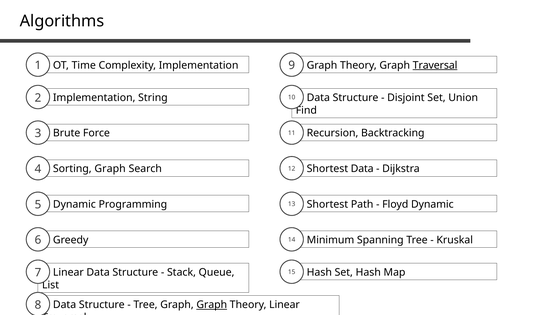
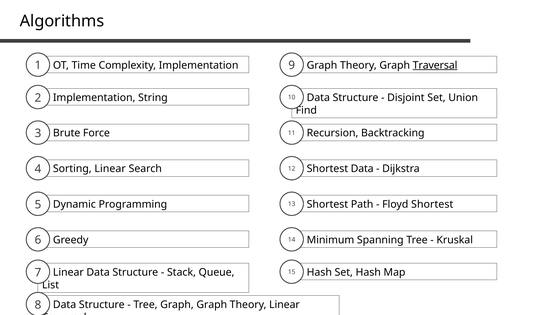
Sorting Graph: Graph -> Linear (110, 169)
Floyd Dynamic: Dynamic -> Shortest (432, 204)
Graph underline: present -> none (212, 305)
